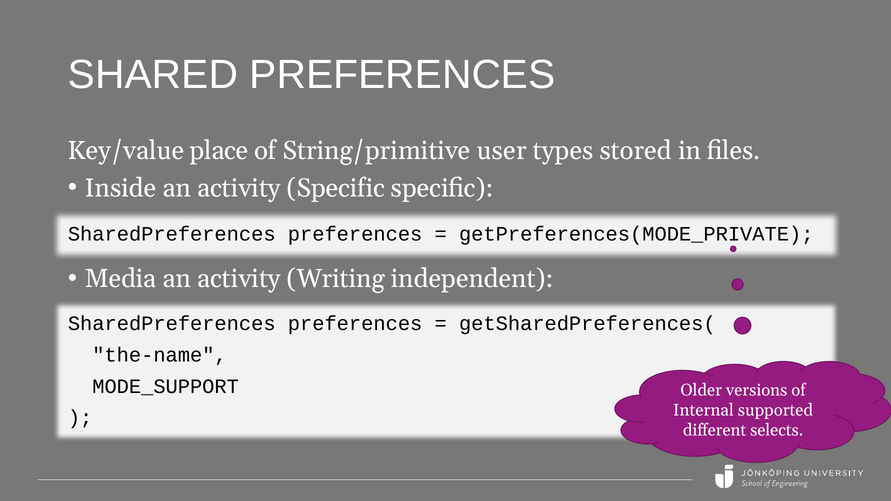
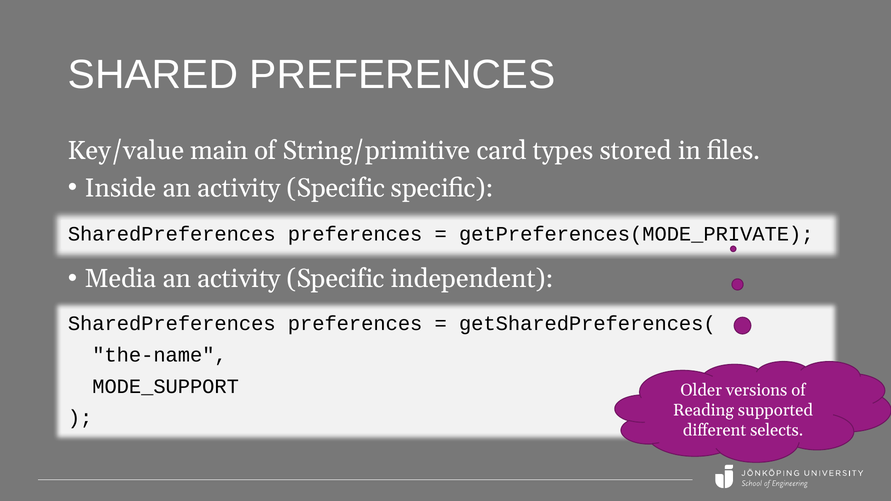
place: place -> main (219, 151)
user: user -> card (502, 151)
Writing: Writing -> Specific (336, 279)
Internal: Internal -> Reading (703, 411)
